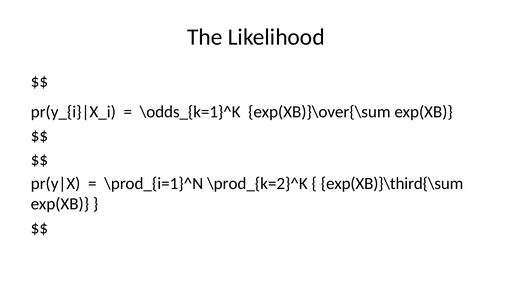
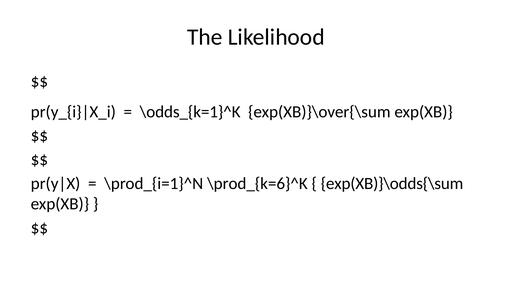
\prod_{k=2}^K: \prod_{k=2}^K -> \prod_{k=6}^K (257, 183)
exp(XB)}\third{\sum: exp(XB)}\third{\sum -> exp(XB)}\odds{\sum (392, 183)
